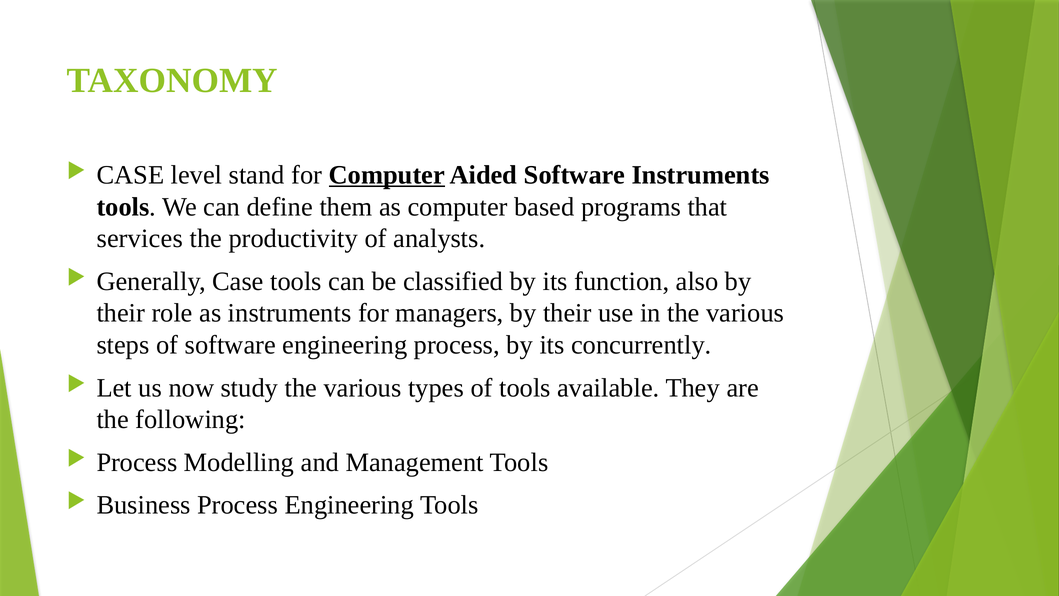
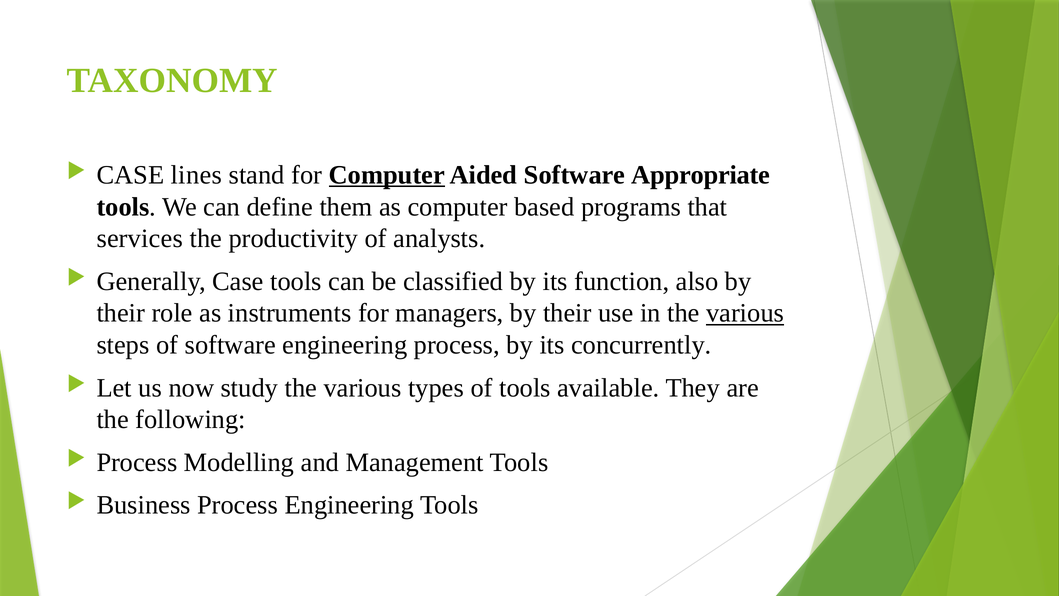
level: level -> lines (196, 175)
Software Instruments: Instruments -> Appropriate (701, 175)
various underline: none -> present (745, 313)
